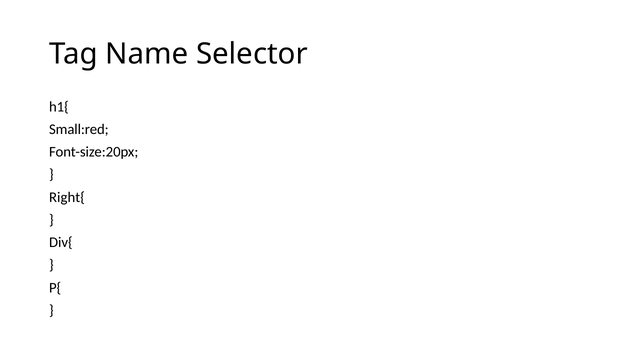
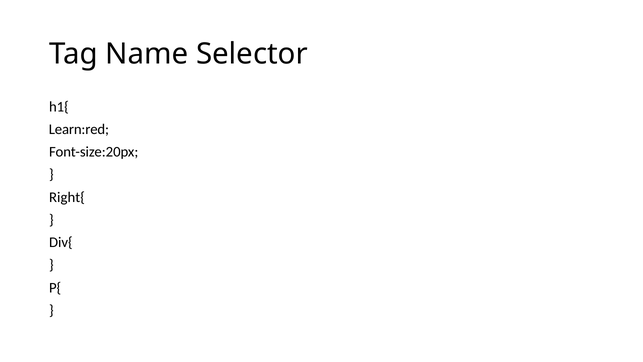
Small:red: Small:red -> Learn:red (79, 129)
